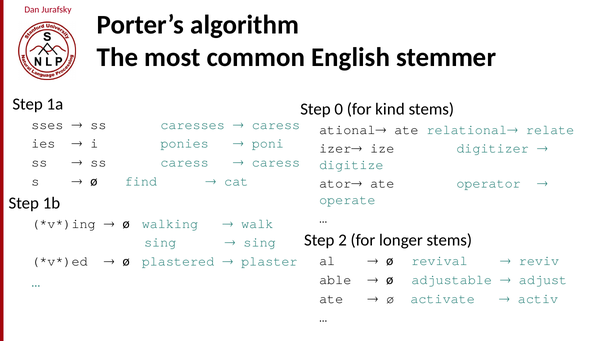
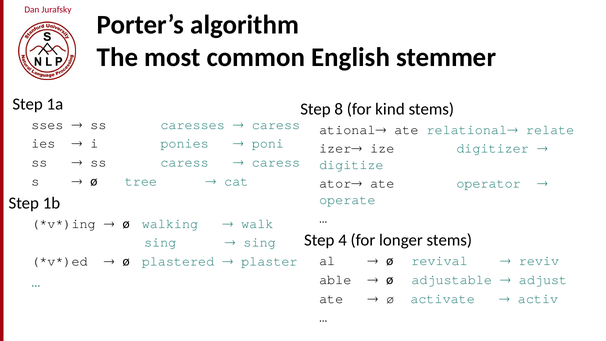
0: 0 -> 8 (339, 109)
find: find -> tree (141, 181)
2: 2 -> 4 (343, 240)
